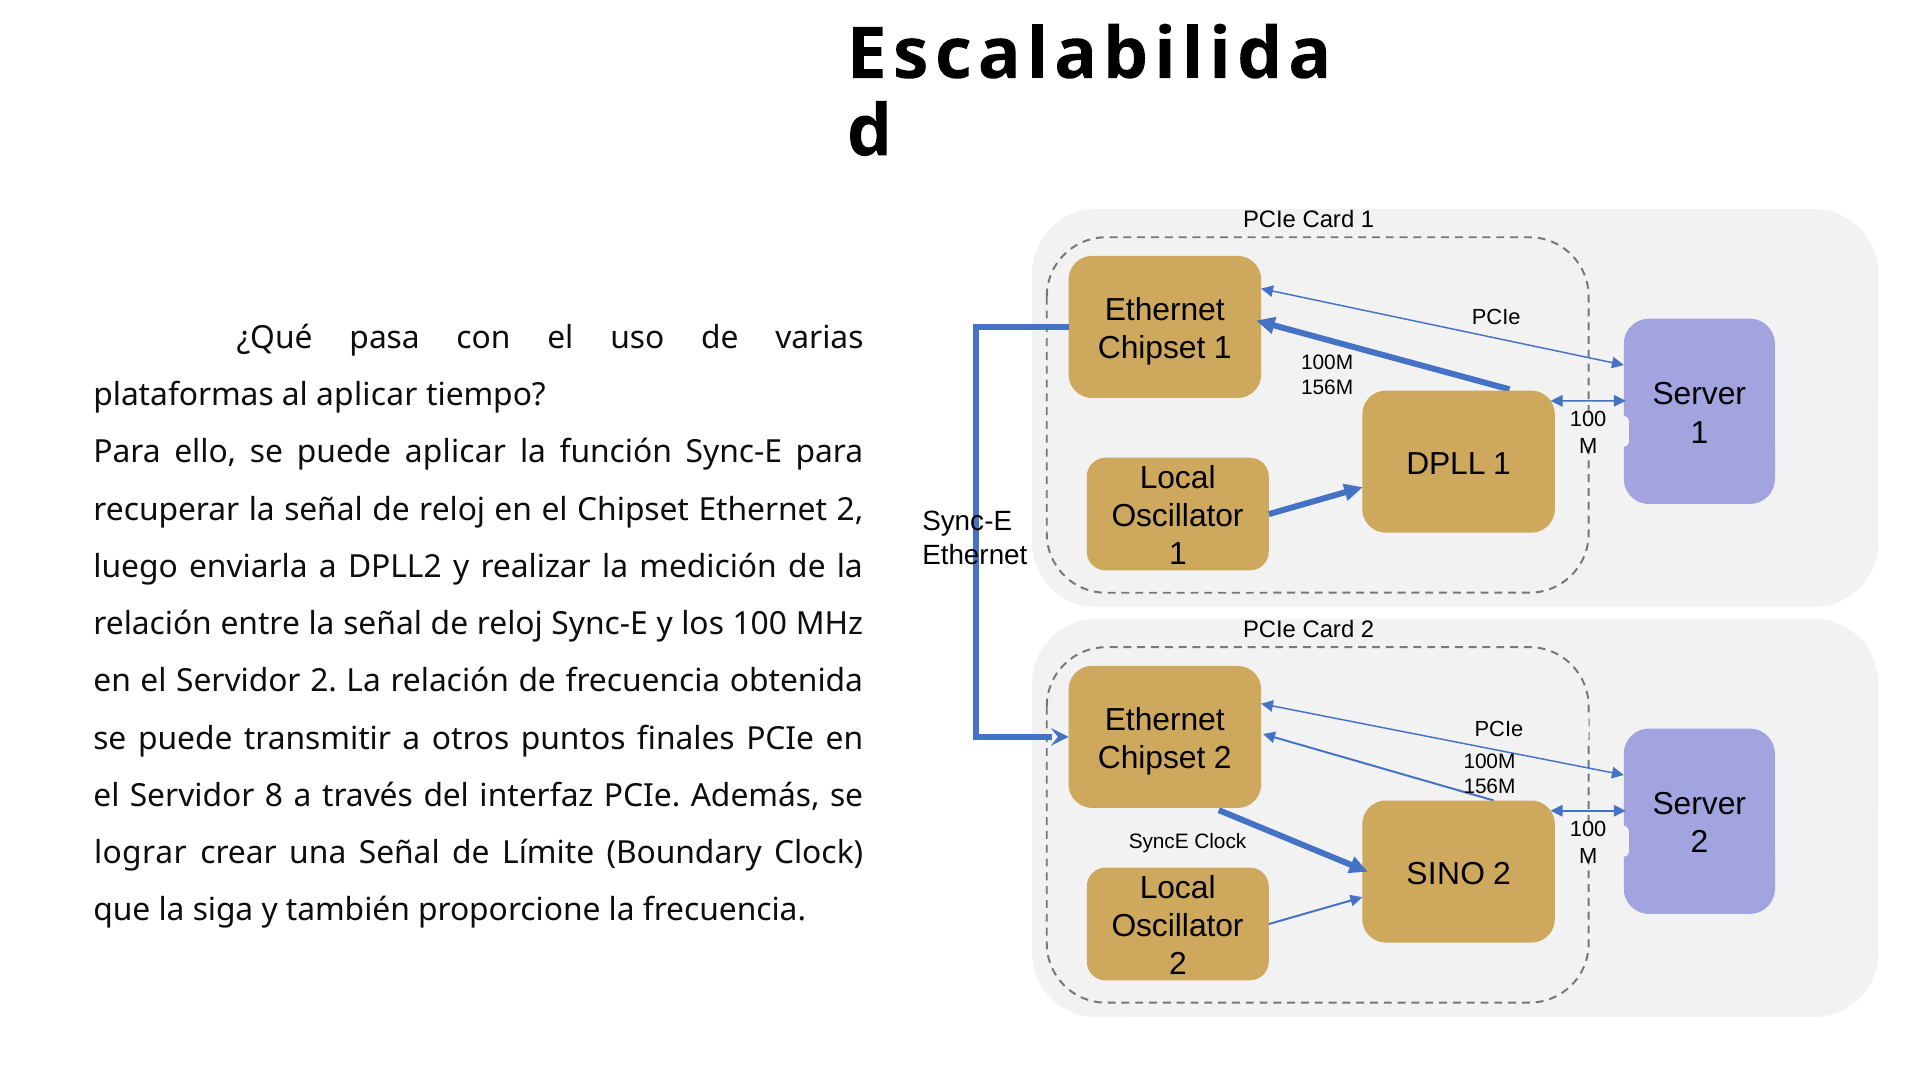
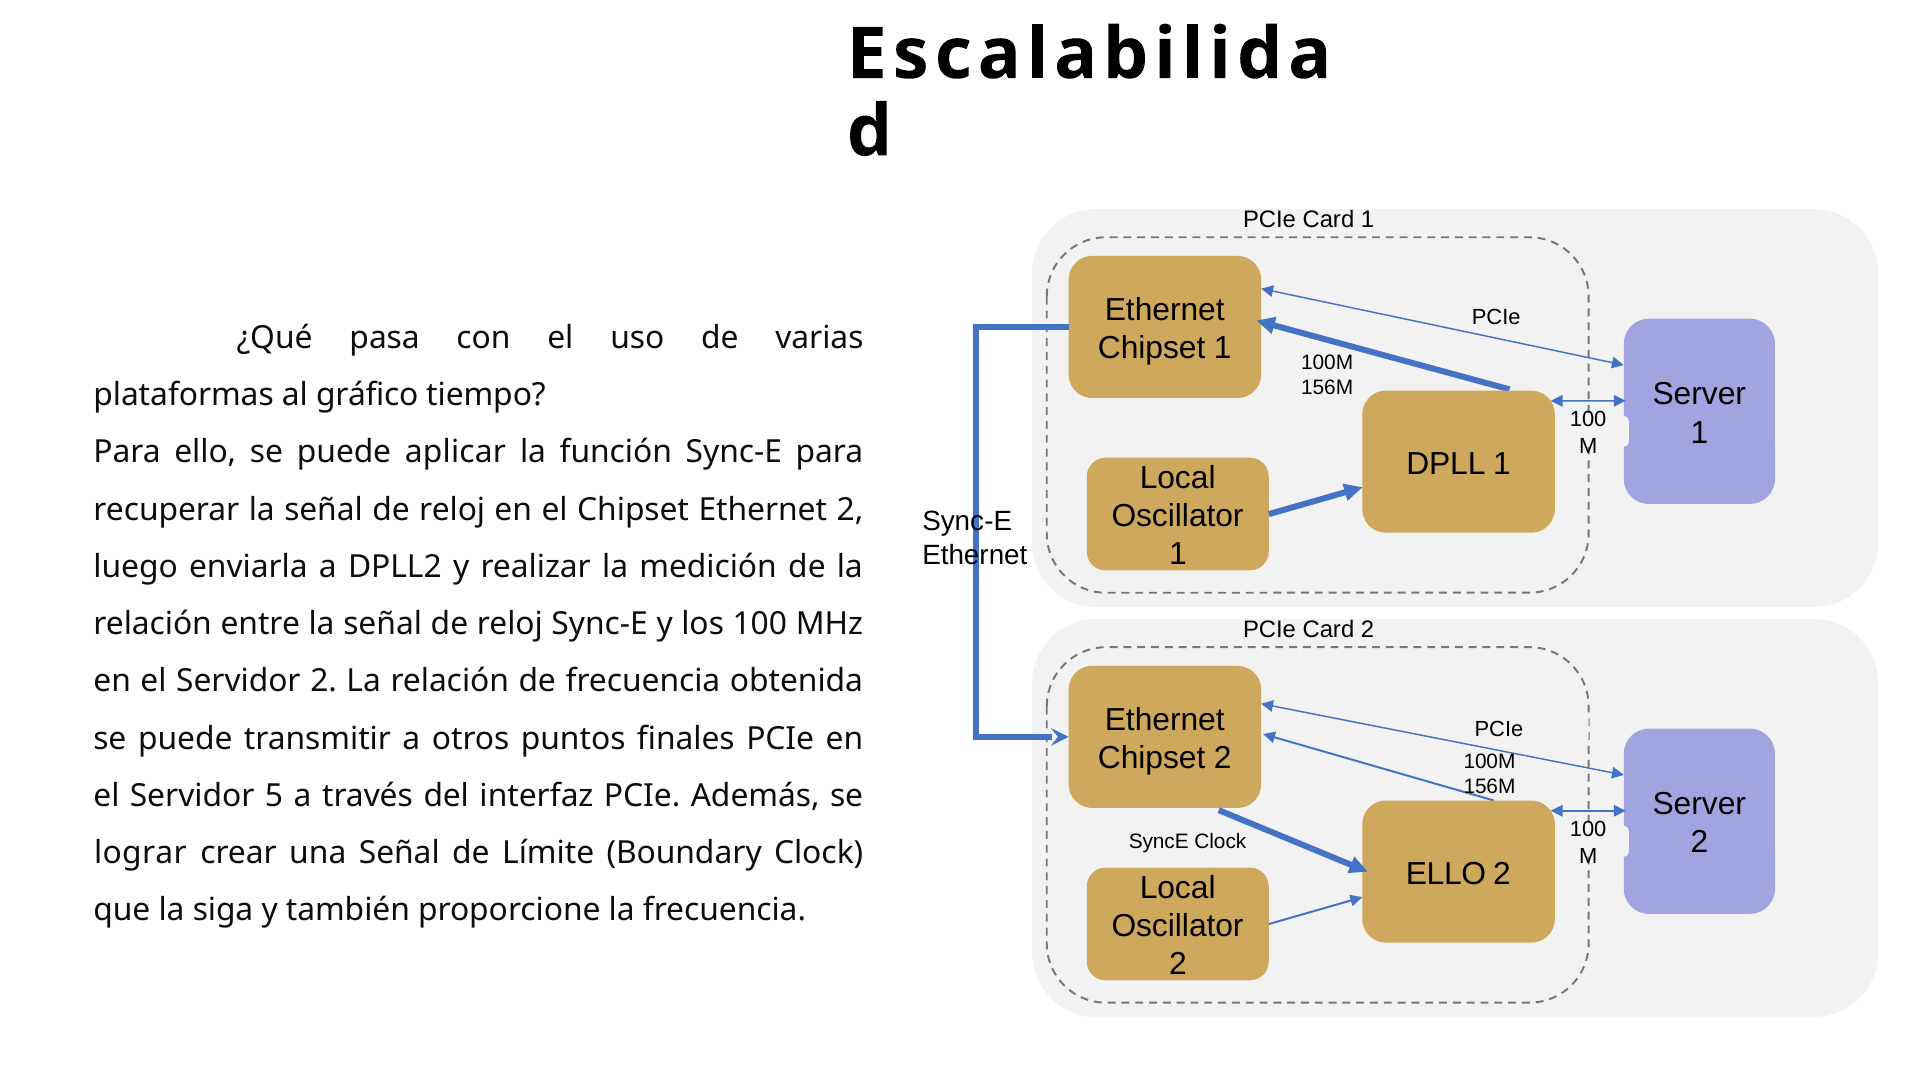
al aplicar: aplicar -> gráfico (367, 395)
8: 8 -> 5 (274, 796)
SINO: SINO -> ELLO (1446, 874)
